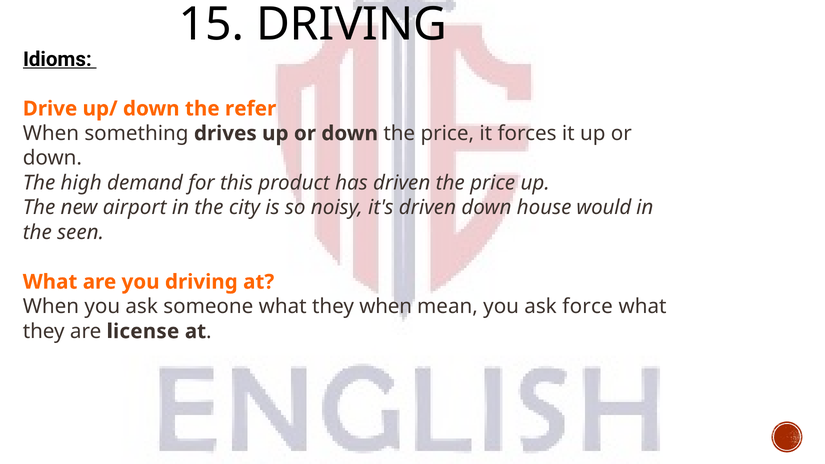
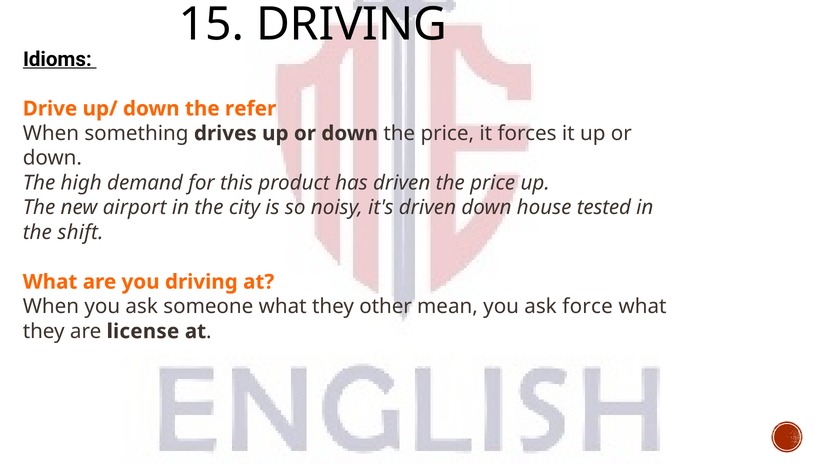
would: would -> tested (604, 208)
seen: seen -> shift (80, 232)
they when: when -> other (386, 307)
